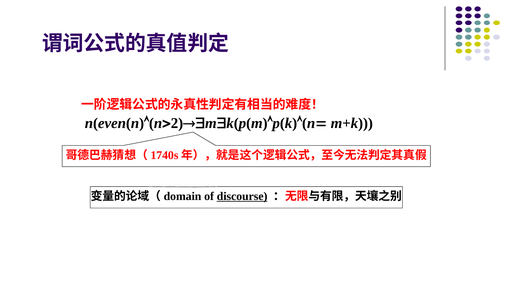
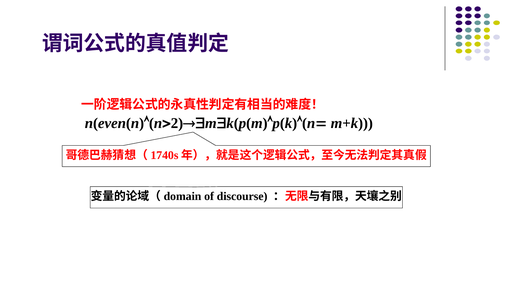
discourse underline: present -> none (242, 196)
